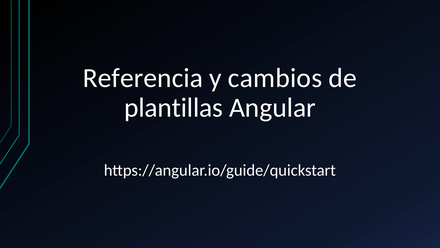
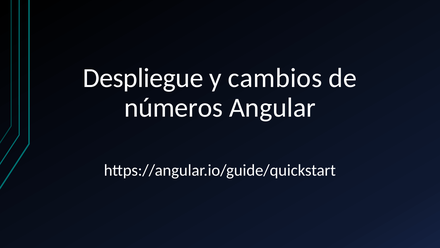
Referencia: Referencia -> Despliegue (143, 78)
plantillas: plantillas -> números (173, 108)
